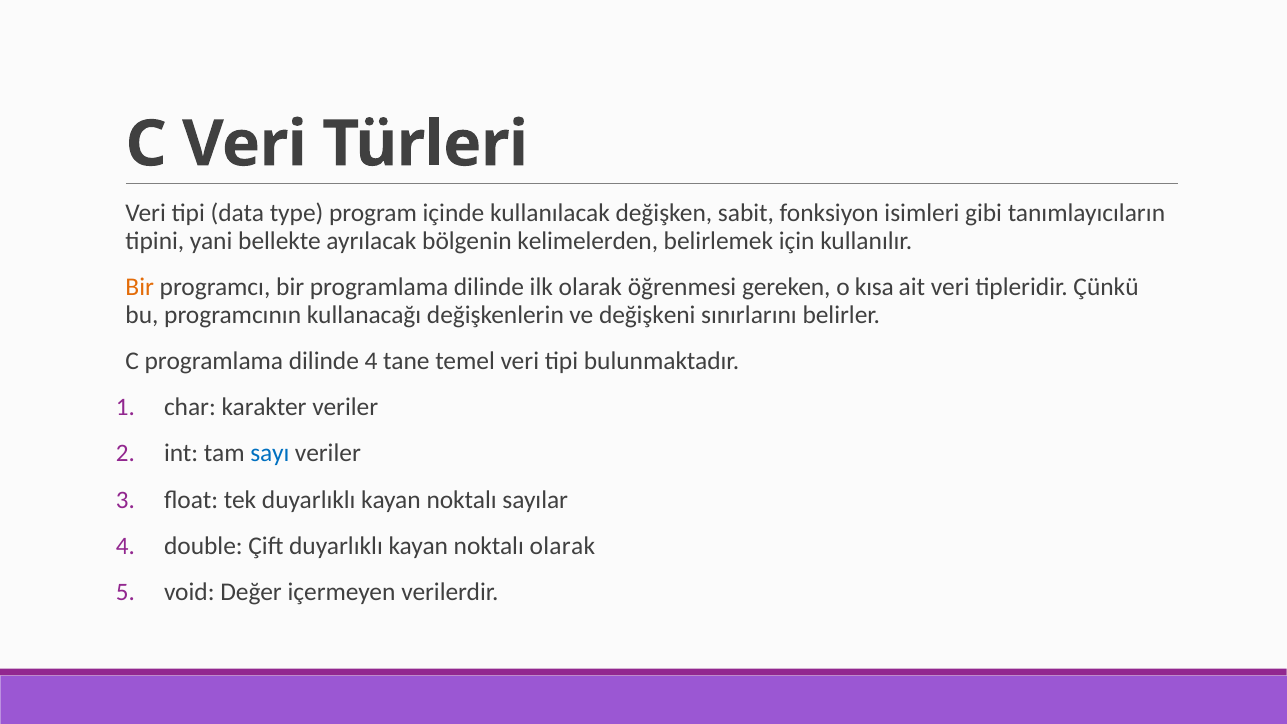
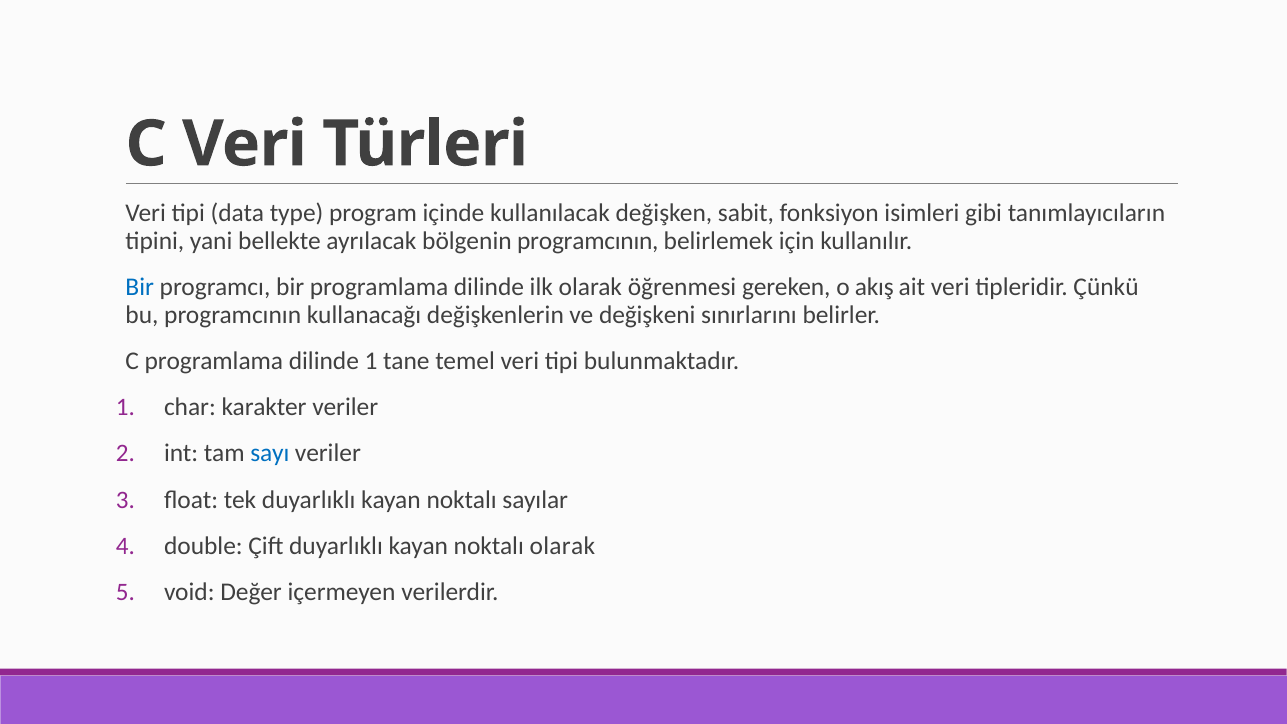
bölgenin kelimelerden: kelimelerden -> programcının (588, 241)
Bir colour: orange -> blue (140, 287)
kısa: kısa -> akış (874, 287)
dilinde 4: 4 -> 1 (371, 361)
